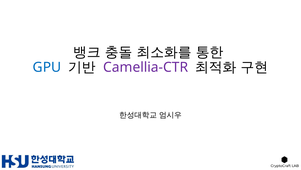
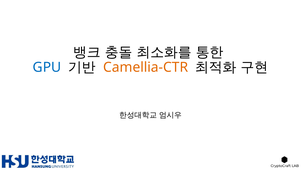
Camellia-CTR colour: purple -> orange (146, 67)
